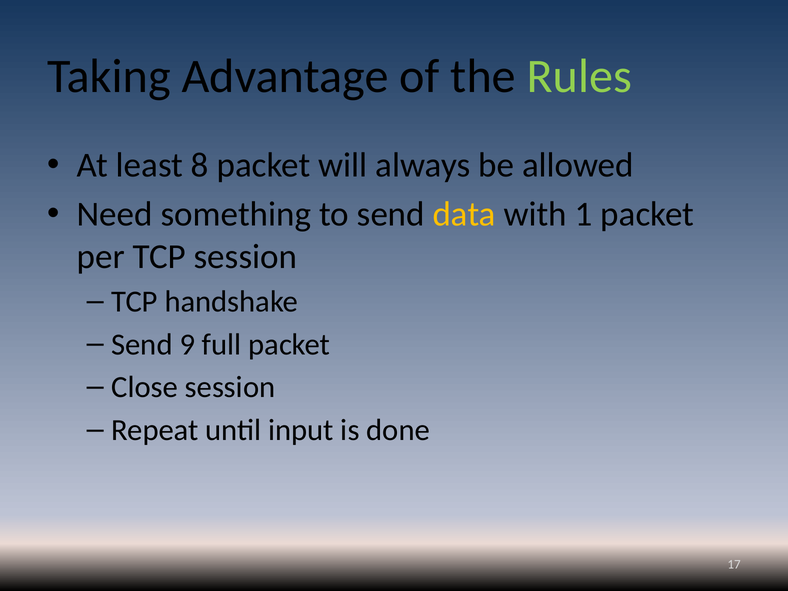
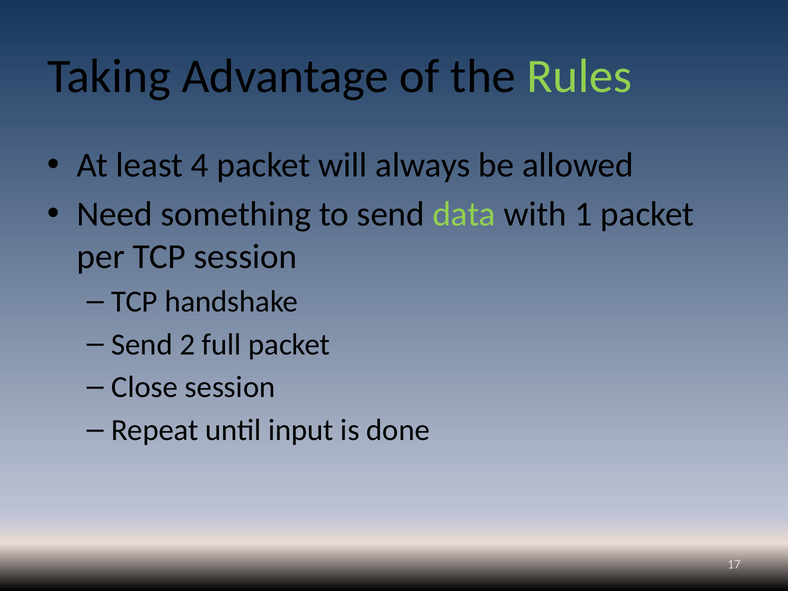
8: 8 -> 4 (200, 165)
data colour: yellow -> light green (464, 214)
9: 9 -> 2 (187, 345)
